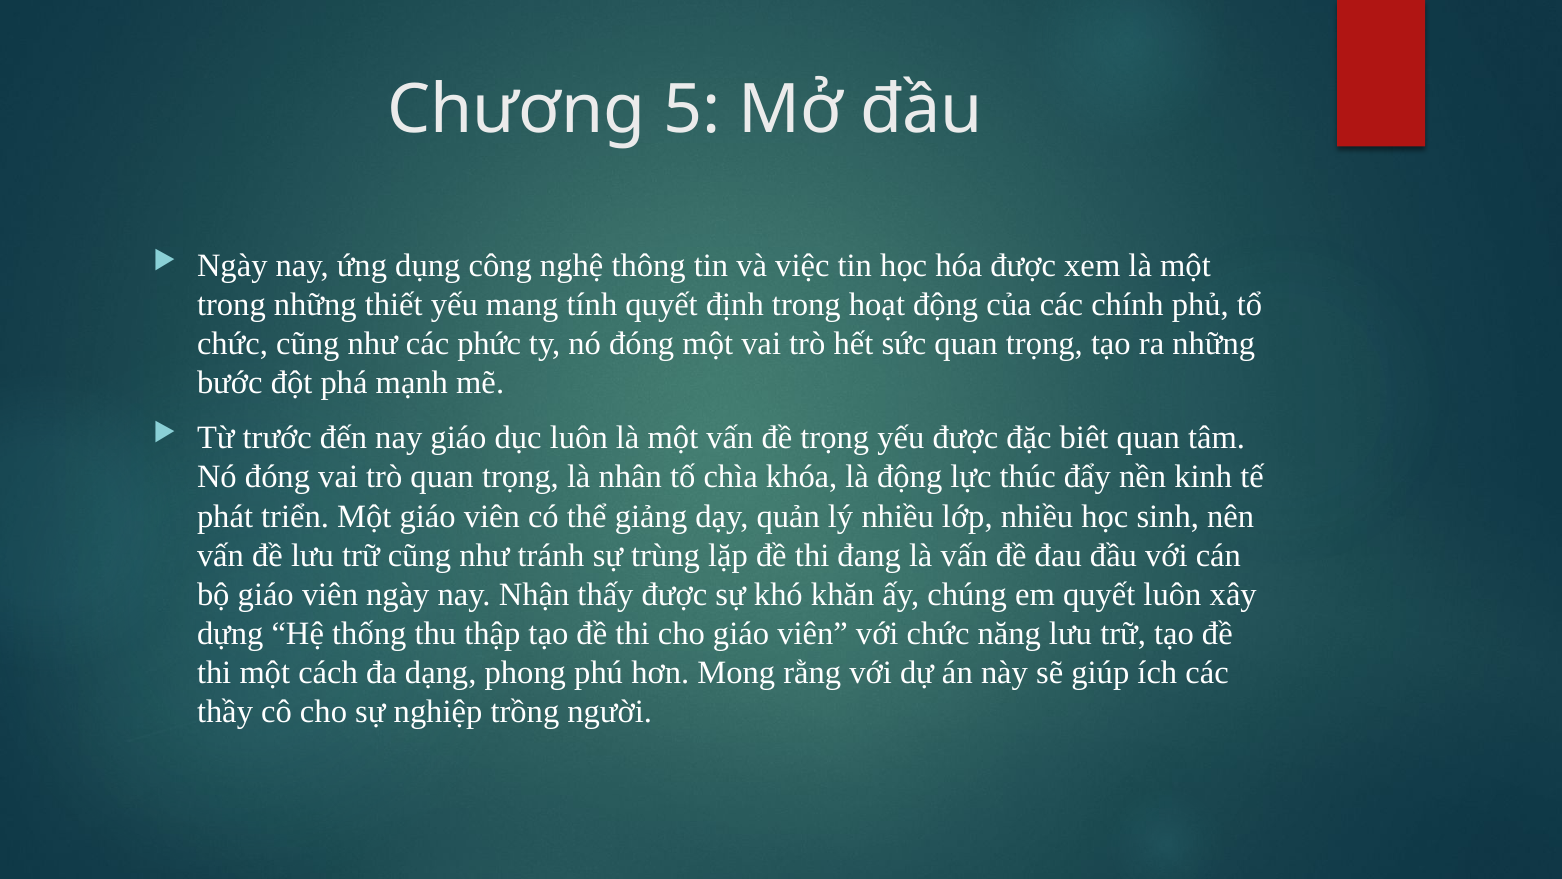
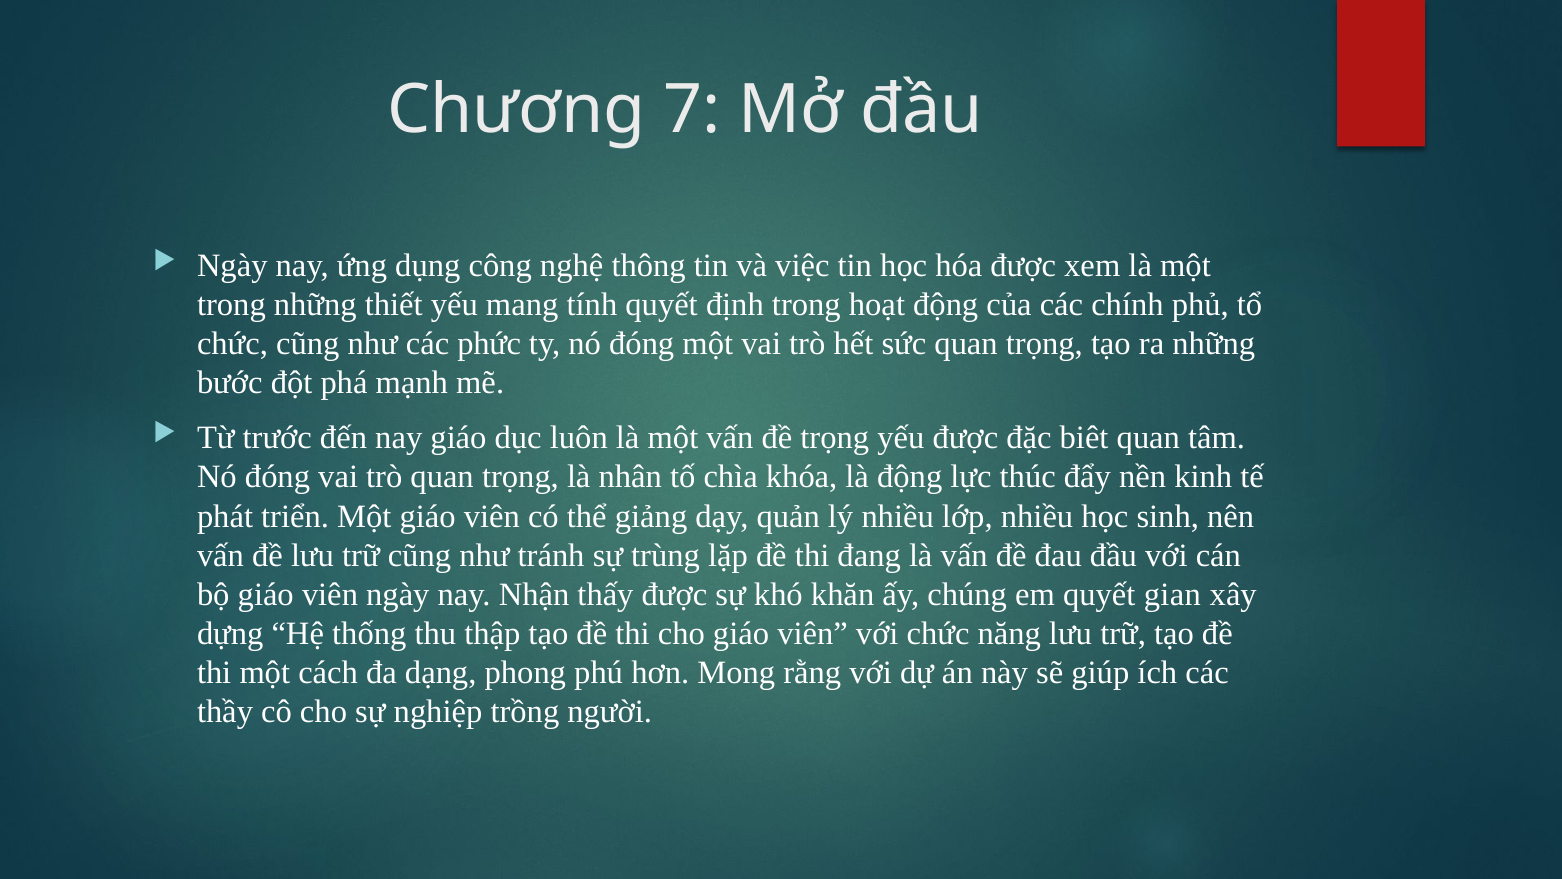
5: 5 -> 7 (692, 110)
quyết luôn: luôn -> gian (1172, 594)
